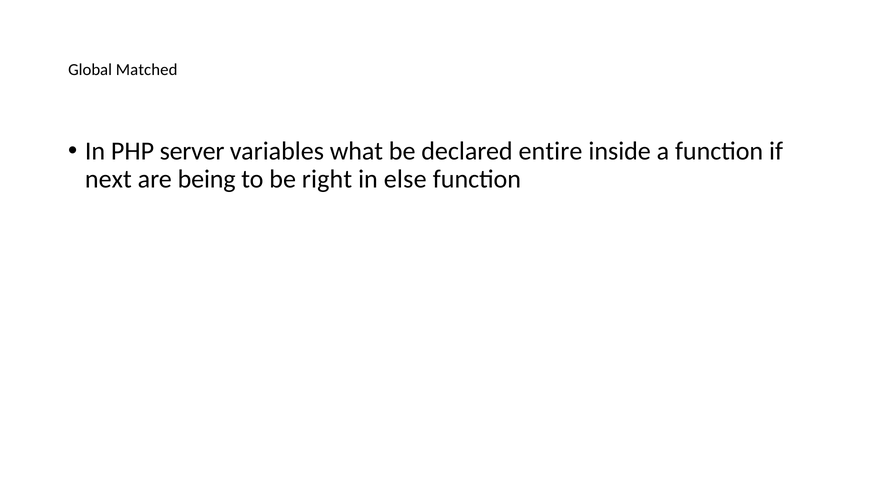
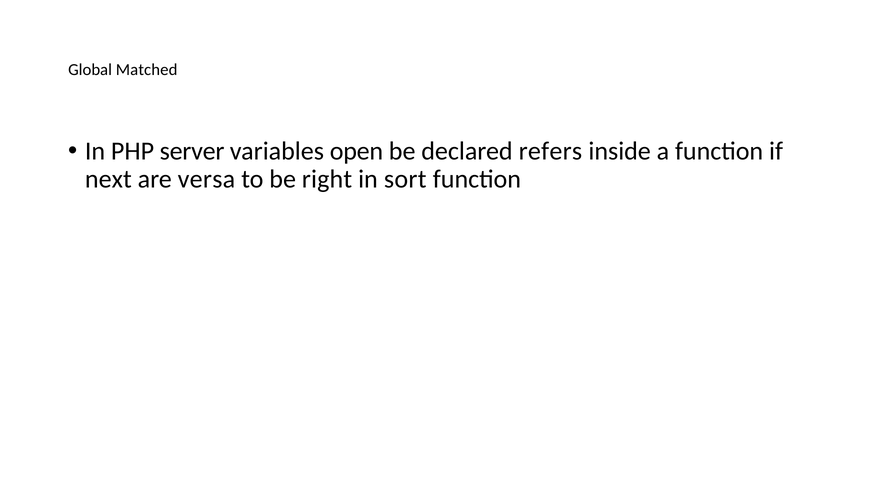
what: what -> open (356, 151)
entire: entire -> refers (550, 151)
being: being -> versa (206, 179)
else: else -> sort (405, 179)
